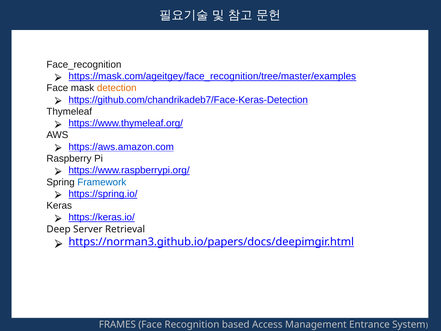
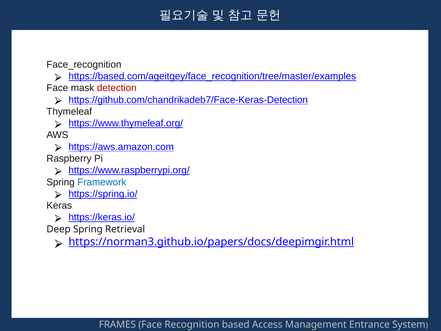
https://mask.com/ageitgey/face_recognition/tree/master/examples: https://mask.com/ageitgey/face_recognition/tree/master/examples -> https://based.com/ageitgey/face_recognition/tree/master/examples (212, 76)
detection colour: orange -> red (117, 88)
Server: Server -> Spring (88, 229)
